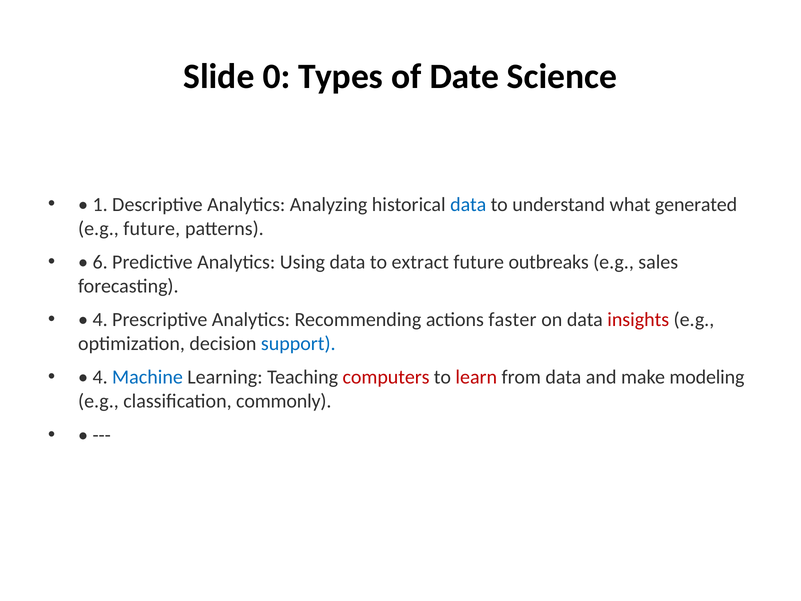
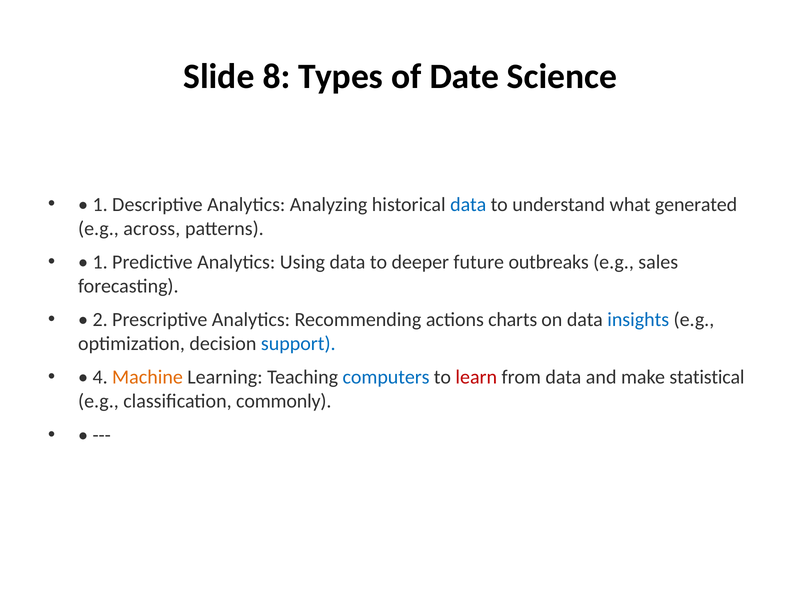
0: 0 -> 8 (276, 77)
e.g future: future -> across (152, 228)
6: 6 -> 1 (100, 262)
extract: extract -> deeper (420, 262)
4: 4 -> 2 (100, 320)
faster: faster -> charts (513, 320)
insights colour: red -> blue (638, 320)
Machine colour: blue -> orange (147, 377)
computers colour: red -> blue (386, 377)
modeling: modeling -> statistical (707, 377)
